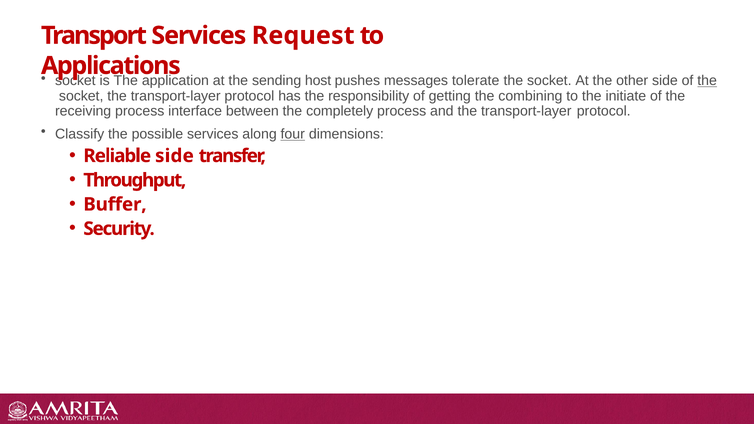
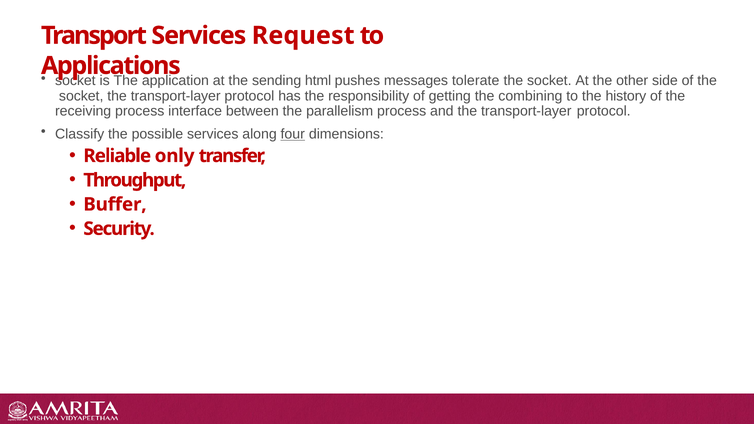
host: host -> html (318, 81)
the underline: present -> none (707, 81)
initiate: initiate -> history (626, 96)
completely: completely -> parallelism (340, 111)
Reliable side: side -> only (175, 156)
